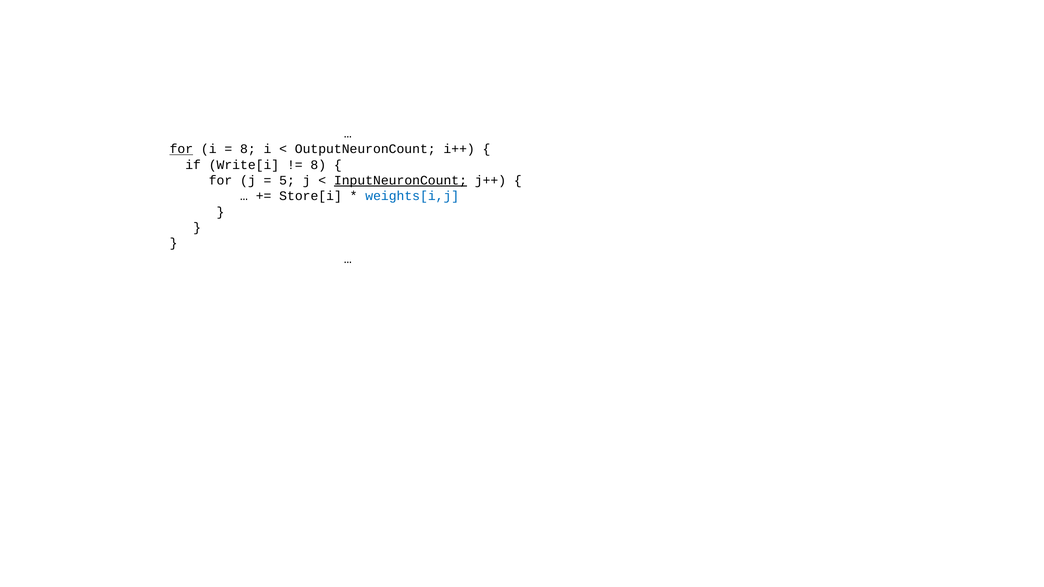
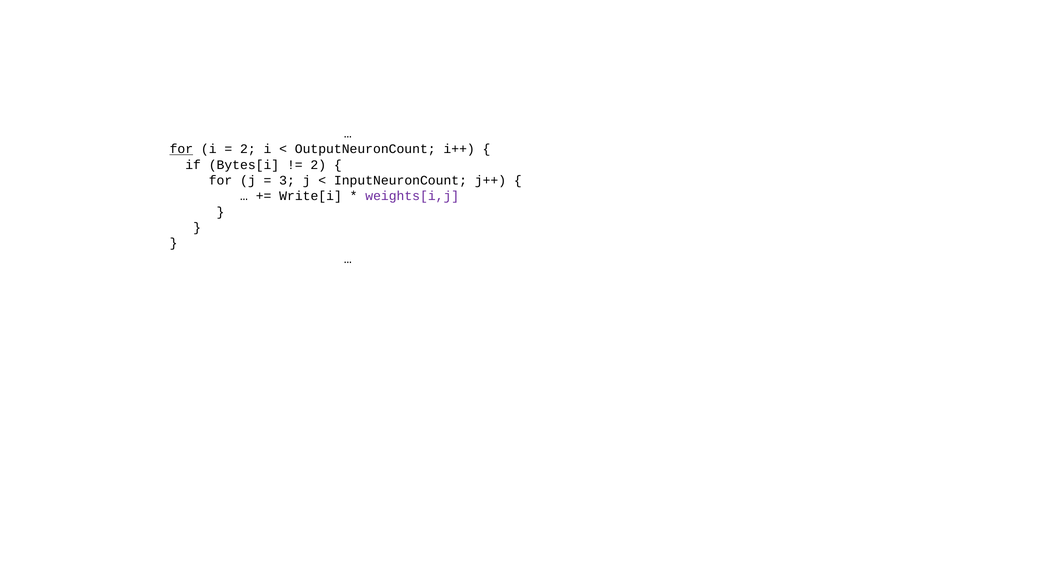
8: 8 -> 2 (248, 149)
Write[i: Write[i -> Bytes[i (244, 165)
8: 8 -> 2 (318, 165)
5: 5 -> 3 (287, 181)
InputNeuronCount underline: present -> none (400, 181)
Store[i: Store[i -> Write[i (311, 196)
weights[i,j colour: blue -> purple (412, 196)
